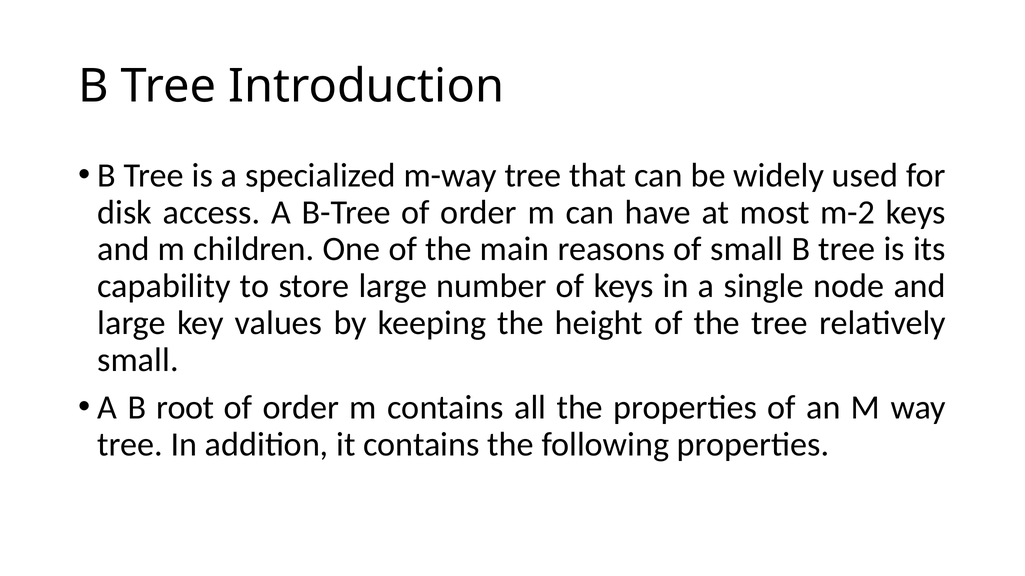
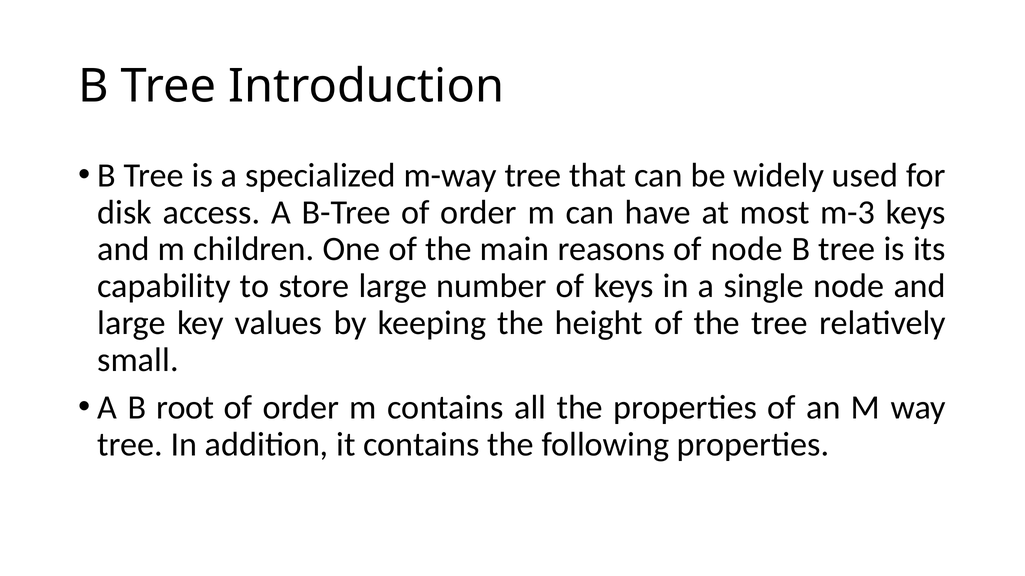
m-2: m-2 -> m-3 (848, 213)
of small: small -> node (747, 249)
